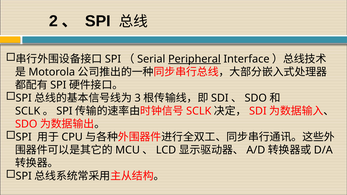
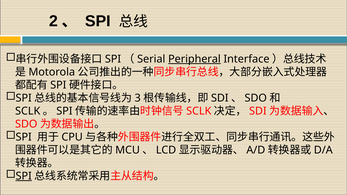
SPI underline: none -> present (24, 176)
